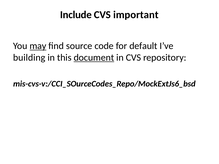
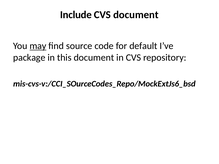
CVS important: important -> document (136, 15)
building: building -> package (29, 58)
document underline: present -> none (94, 58)
